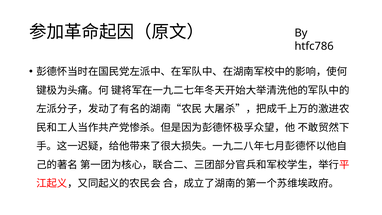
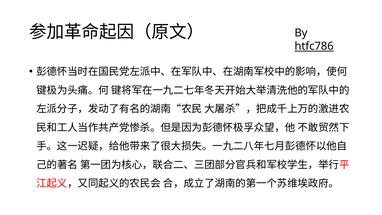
htfc786 underline: none -> present (314, 46)
